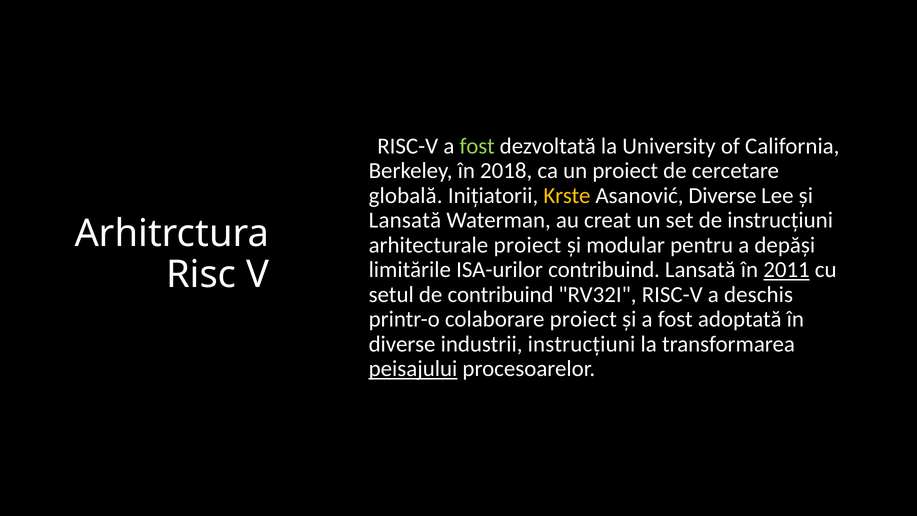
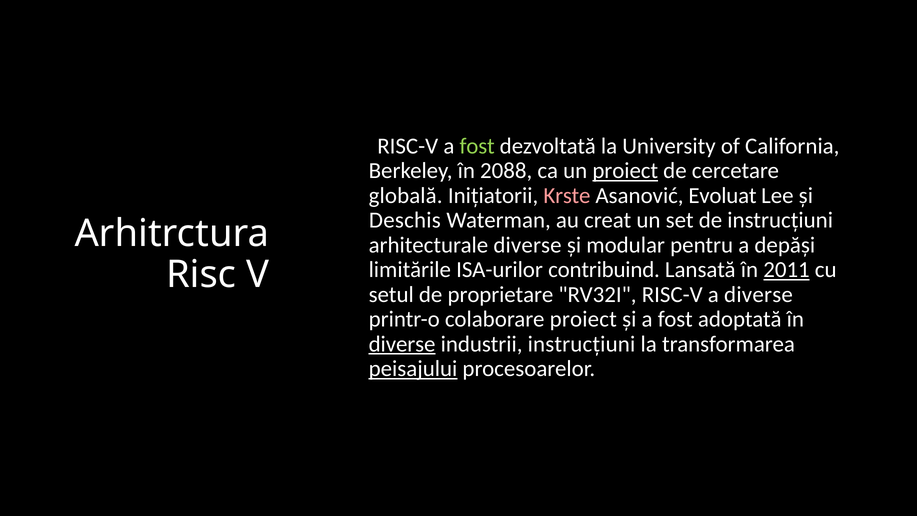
2018: 2018 -> 2088 (506, 171)
proiect underline: none -> present (625, 171)
Krste colour: yellow -> pink (567, 195)
Asanović Diverse: Diverse -> Evoluat (722, 195)
Lansată: Lansată -> Deschis (405, 220)
arhitecturale proiect: proiect -> diverse (528, 245)
de contribuind: contribuind -> proprietare (500, 294)
a deschis: deschis -> diverse (758, 294)
diverse underline: none -> present (402, 344)
